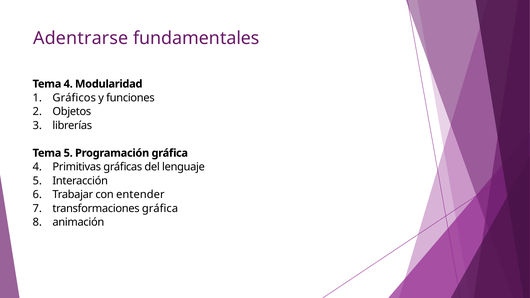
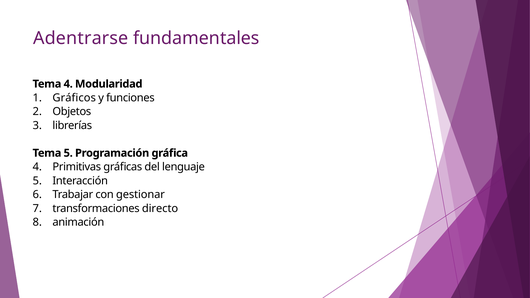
entender: entender -> gestionar (140, 195)
transformaciones gráfica: gráfica -> directo (160, 208)
